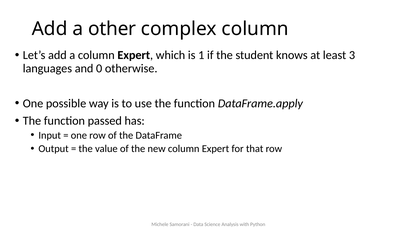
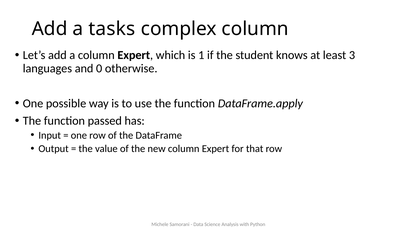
other: other -> tasks (112, 29)
